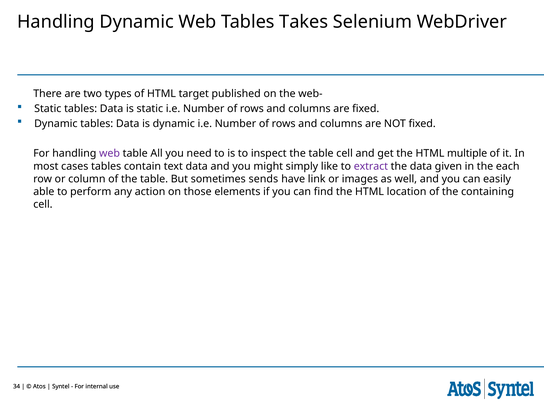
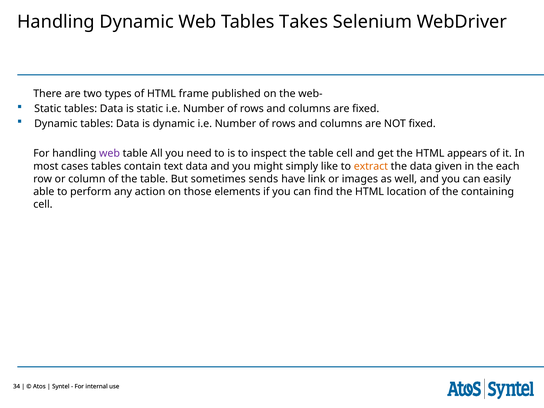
target: target -> frame (194, 94)
multiple: multiple -> appears (467, 153)
extract colour: purple -> orange (371, 166)
